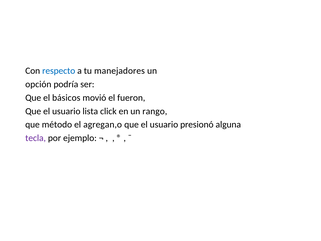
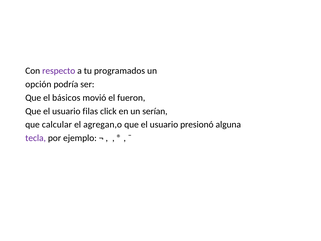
respecto colour: blue -> purple (59, 71)
manejadores: manejadores -> programados (120, 71)
lista: lista -> filas (90, 111)
rango: rango -> serían (155, 111)
método: método -> calcular (57, 125)
